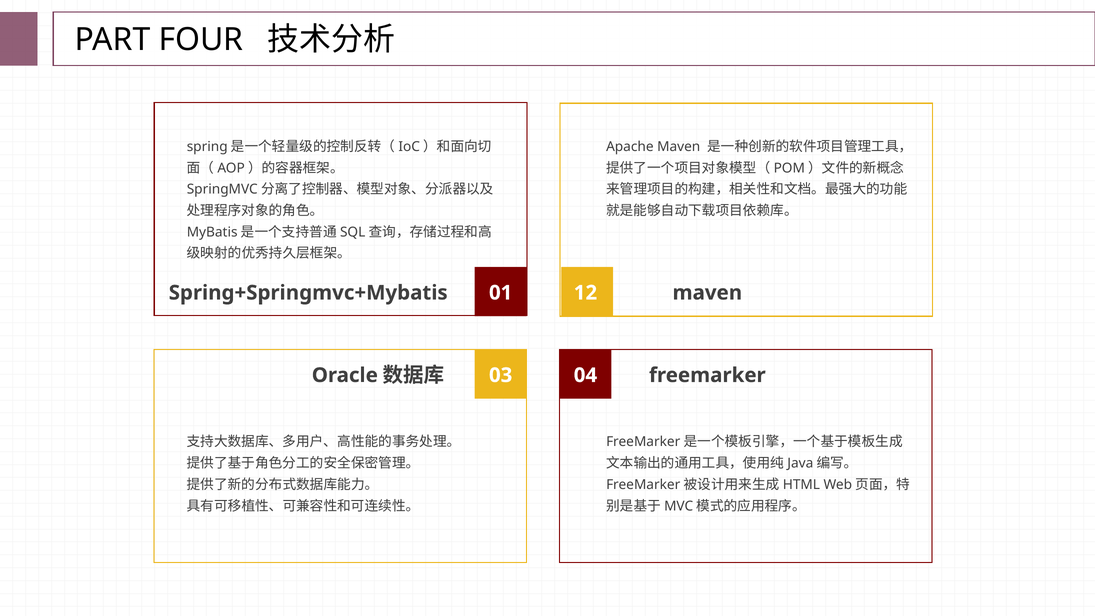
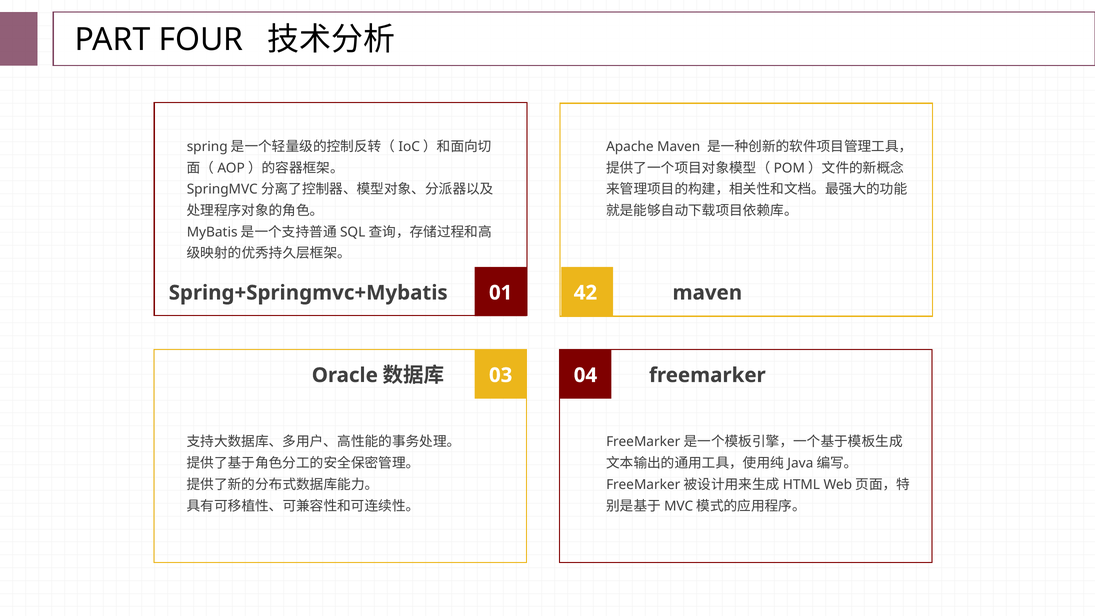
12: 12 -> 42 (585, 293)
